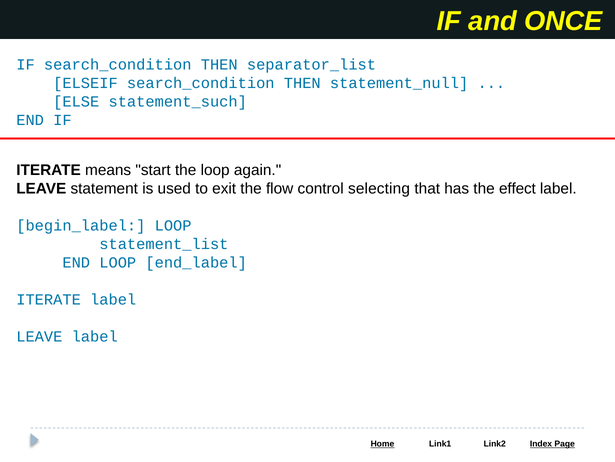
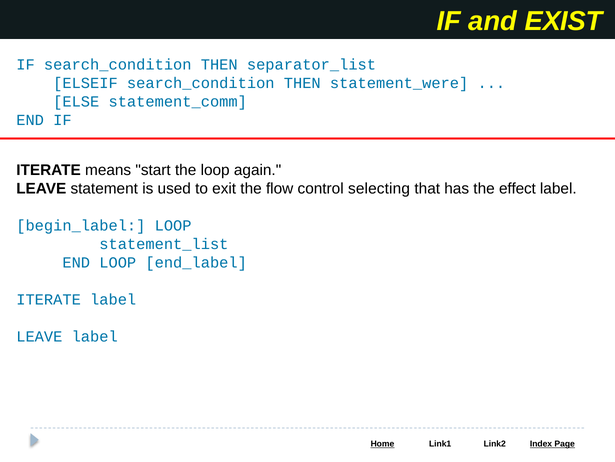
ONCE: ONCE -> EXIST (564, 21)
statement_null: statement_null -> statement_were (399, 83)
statement_such: statement_such -> statement_comm (178, 101)
